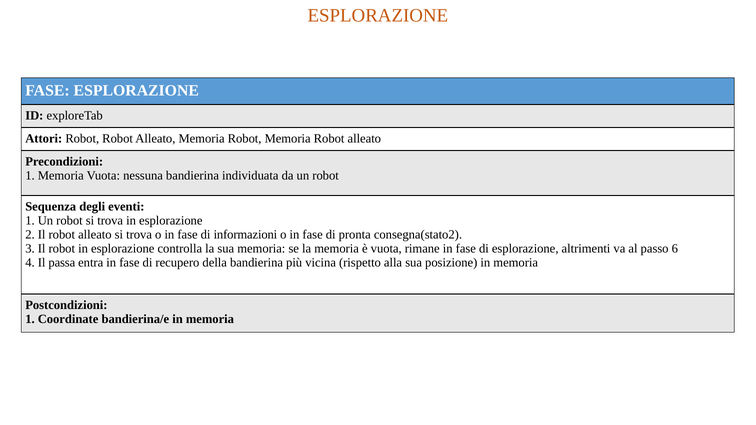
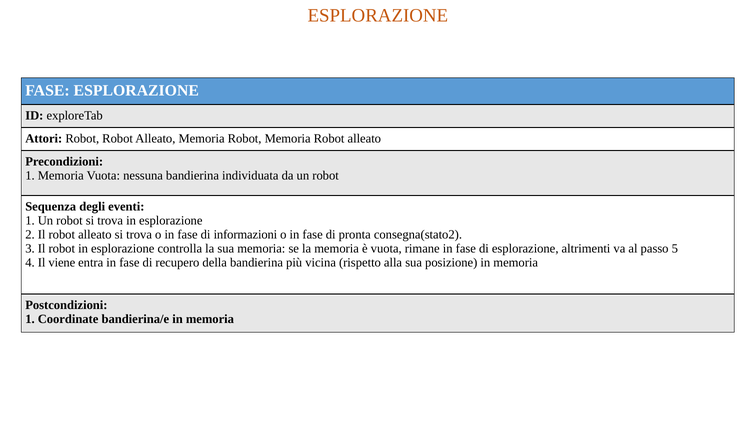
6: 6 -> 5 (675, 249)
passa: passa -> viene (62, 263)
